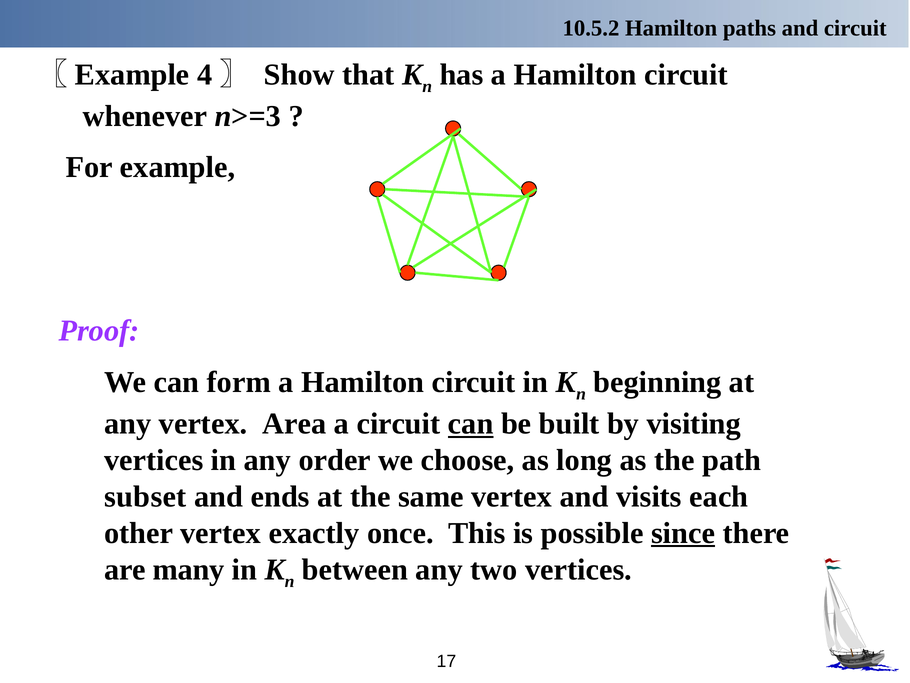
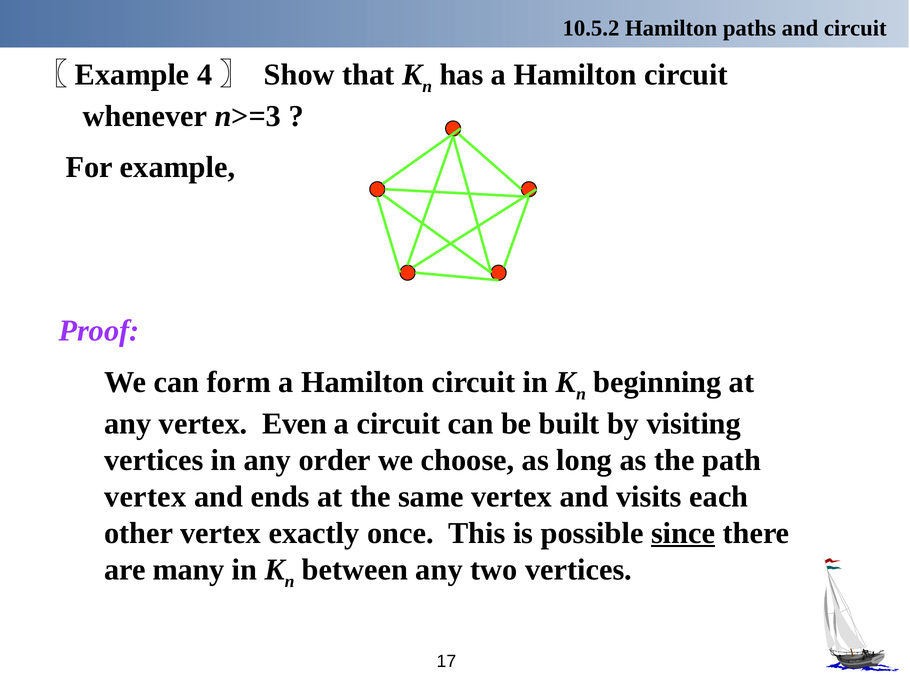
Area: Area -> Even (295, 423)
can underline: present -> none (471, 423)
subset: subset -> vertex (145, 496)
